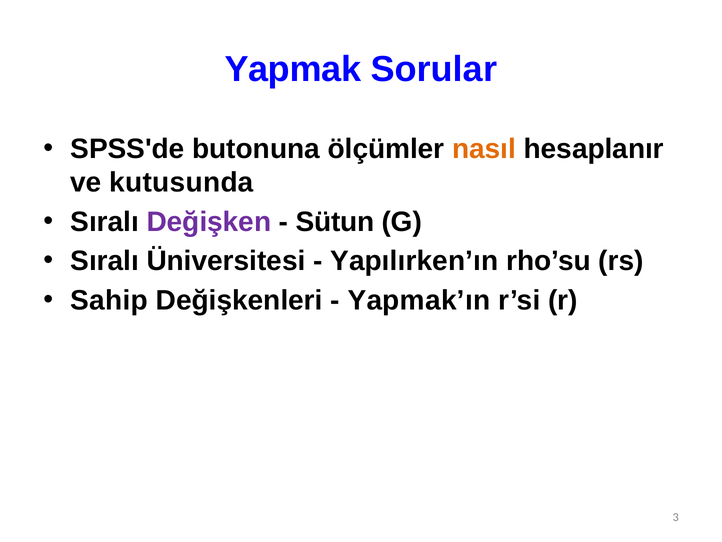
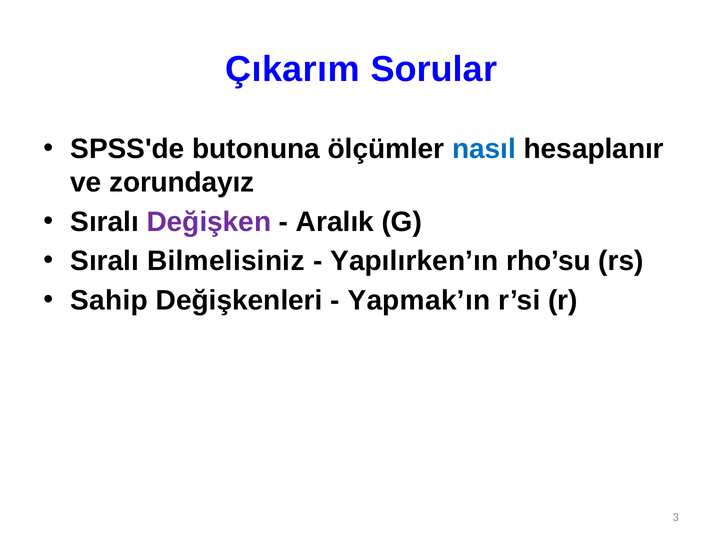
Yapmak: Yapmak -> Çıkarım (293, 69)
nasıl colour: orange -> blue (484, 149)
kutusunda: kutusunda -> zorundayız (182, 182)
Sütun: Sütun -> Aralık (335, 222)
Üniversitesi: Üniversitesi -> Bilmelisiniz (226, 261)
